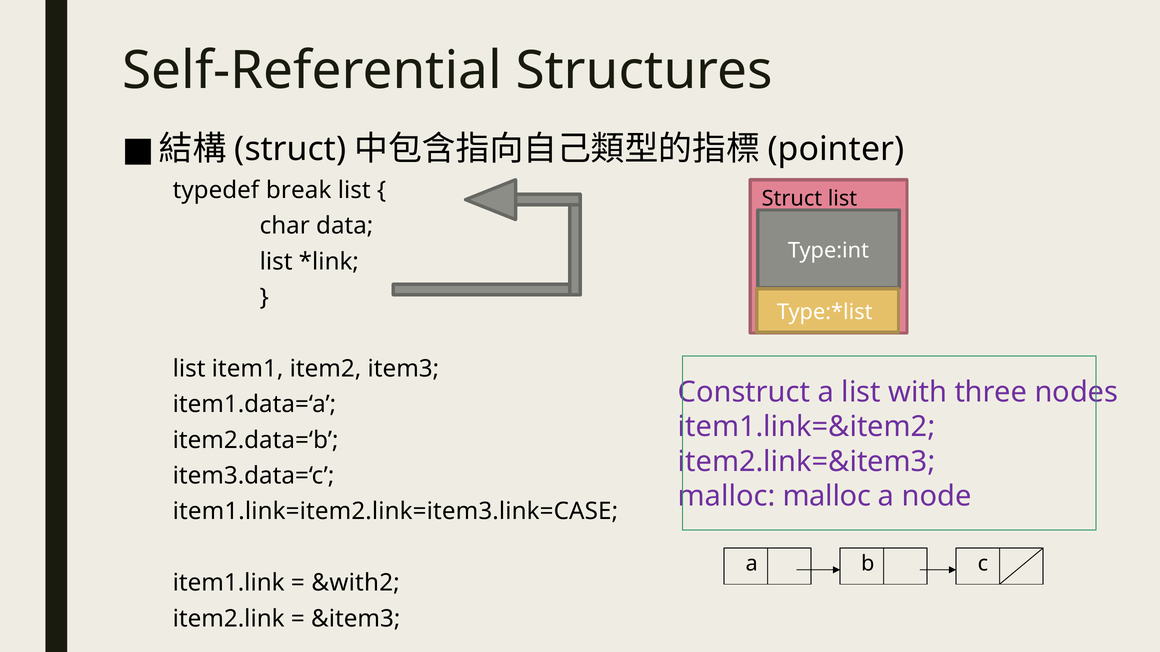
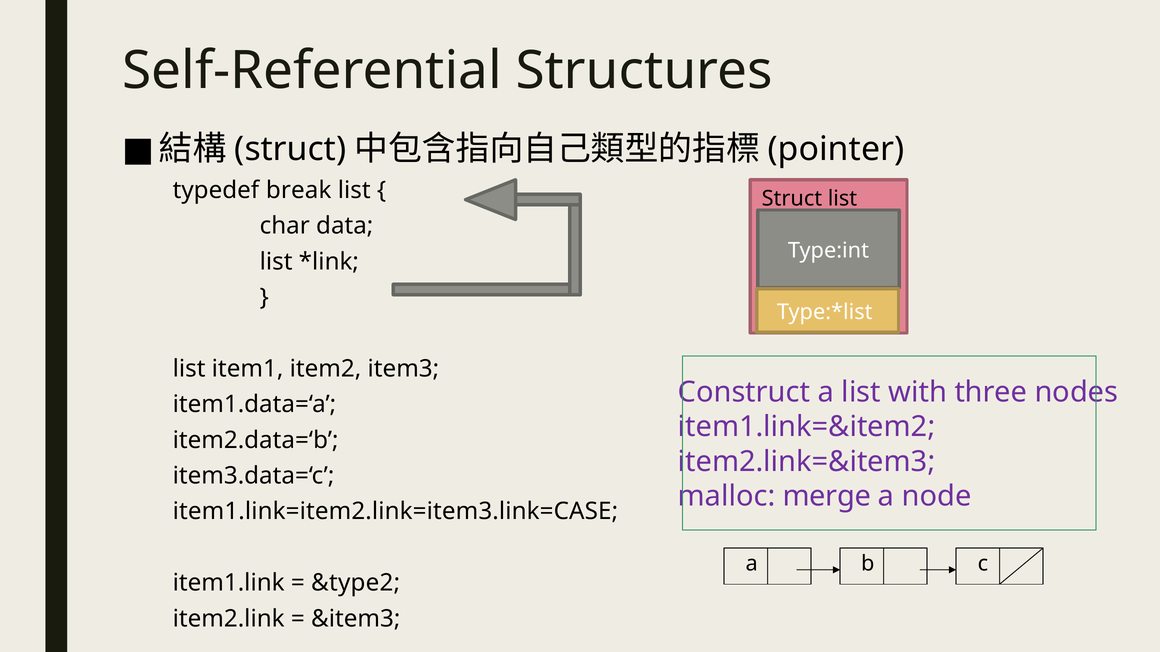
malloc malloc: malloc -> merge (827, 497)
&with2: &with2 -> &type2 (356, 583)
